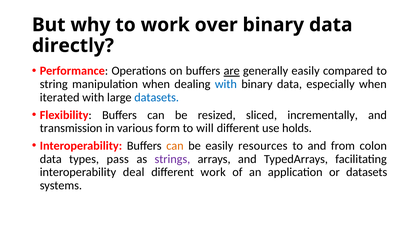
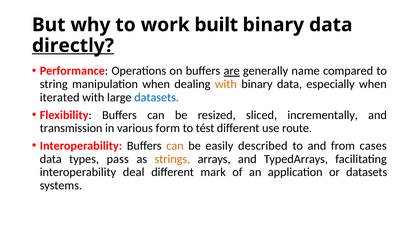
over: over -> built (216, 25)
directly underline: none -> present (73, 46)
generally easily: easily -> name (306, 71)
with colour: blue -> orange (226, 84)
will: will -> tést (205, 128)
holds: holds -> route (297, 128)
resources: resources -> described (263, 146)
colon: colon -> cases (373, 146)
strings colour: purple -> orange (172, 159)
different work: work -> mark (213, 172)
